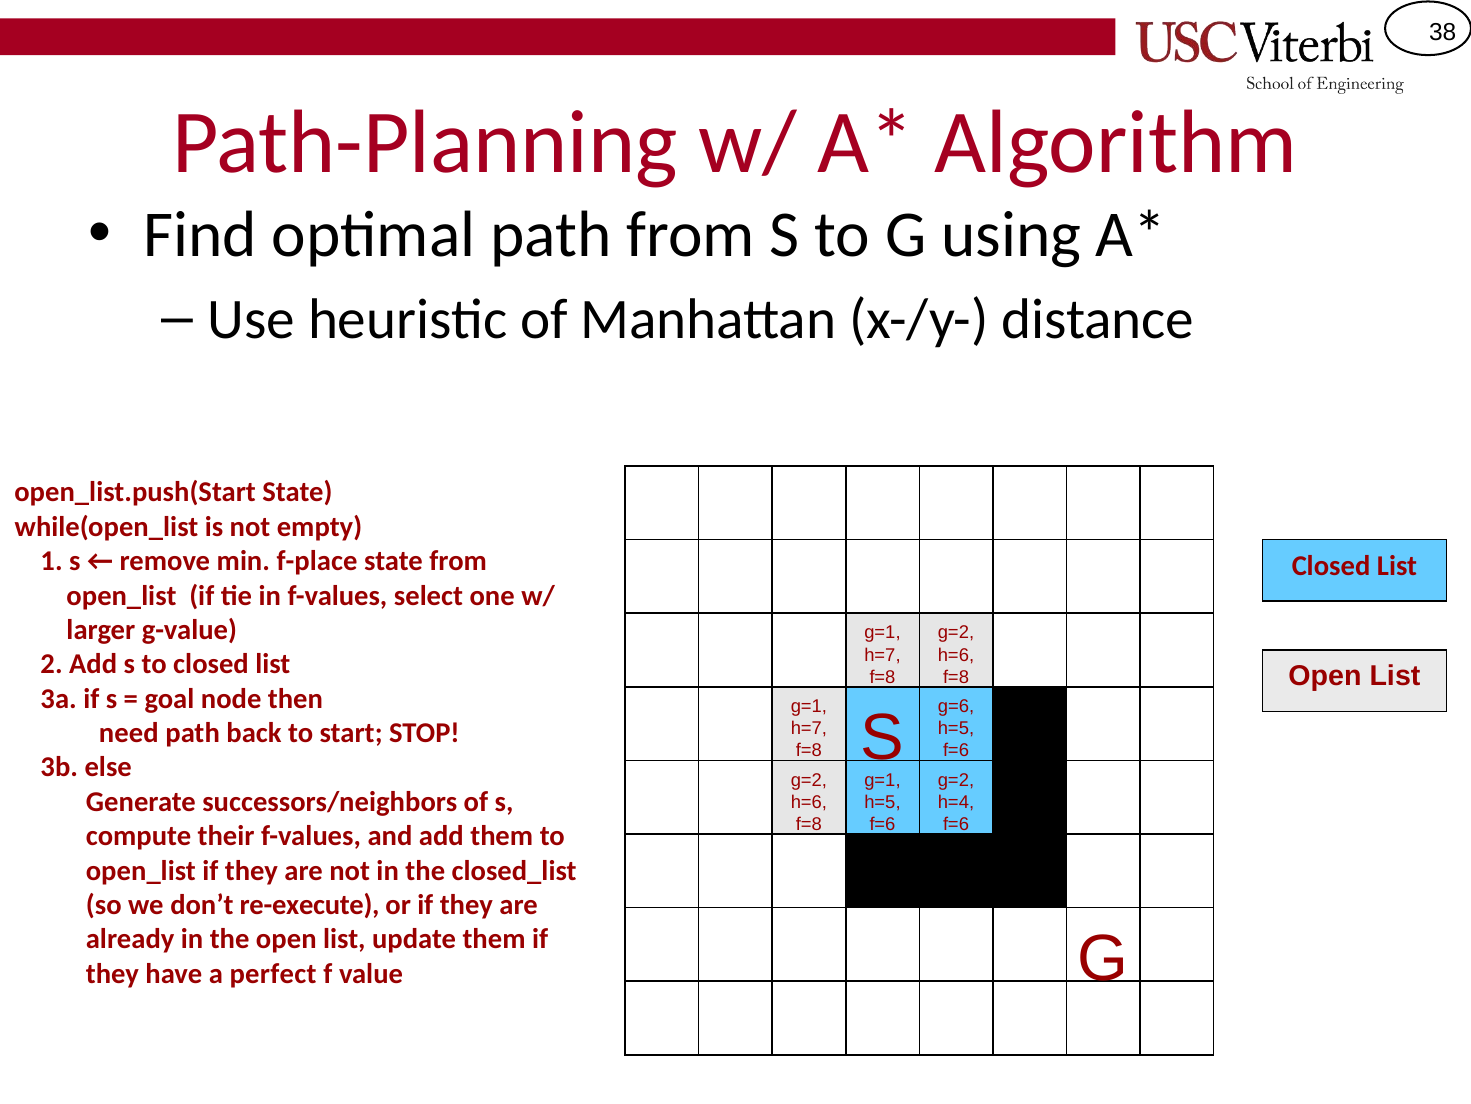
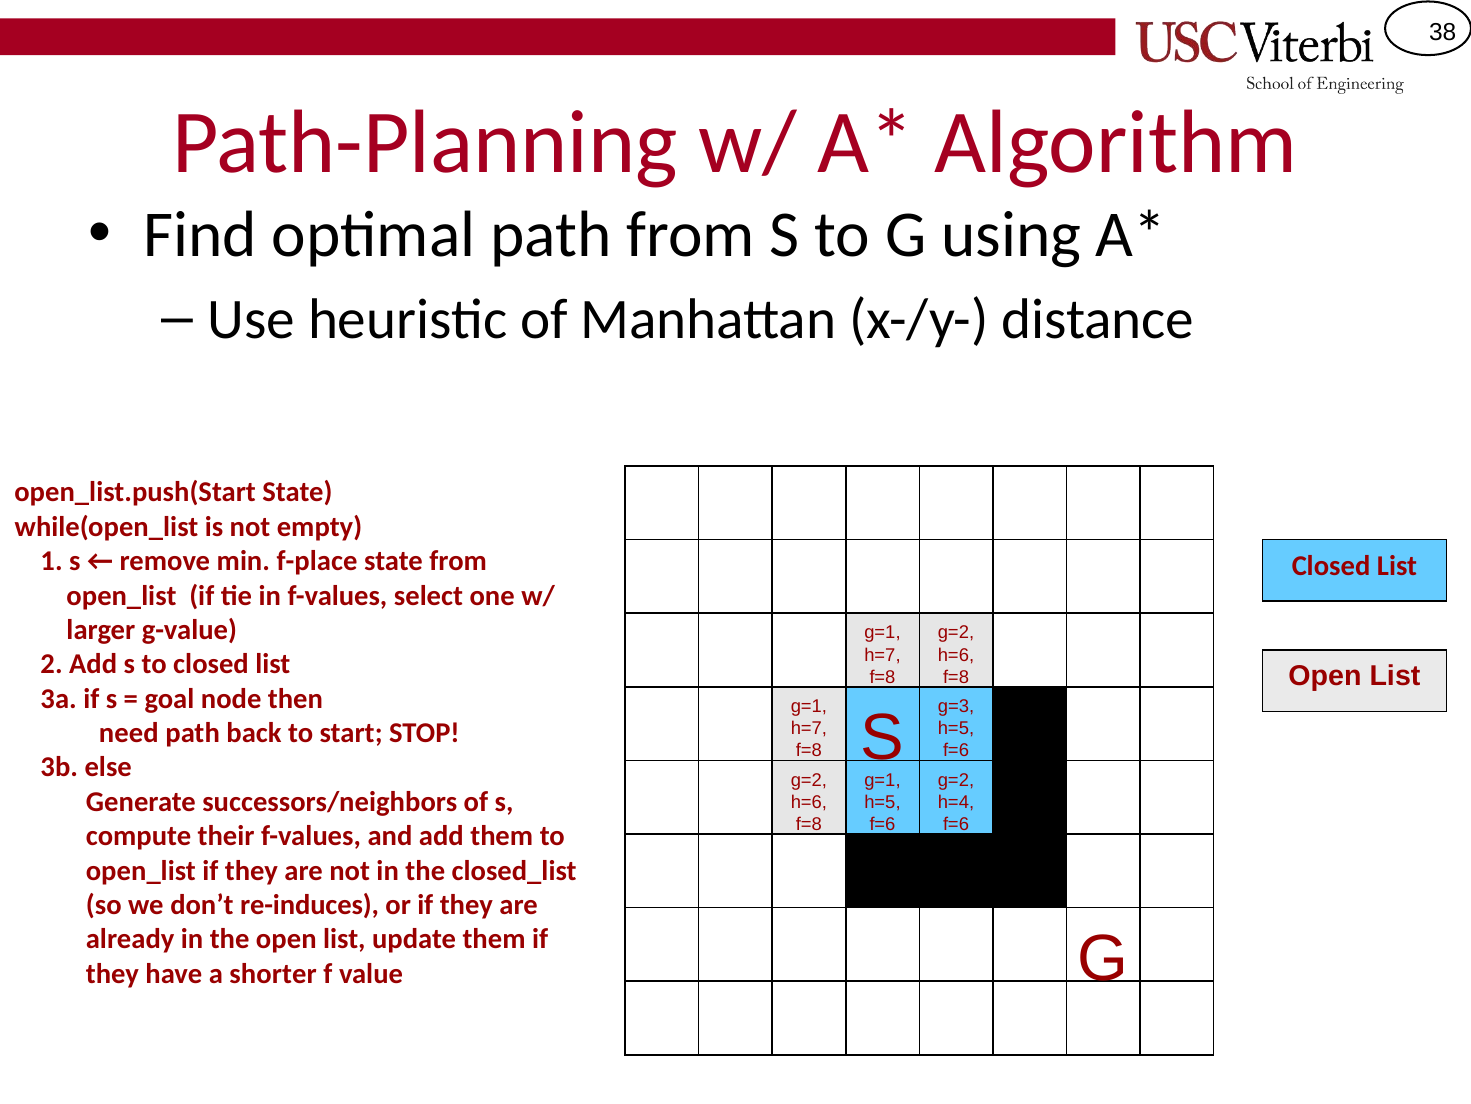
g=6: g=6 -> g=3 (956, 706)
re-execute: re-execute -> re-induces (309, 904)
perfect: perfect -> shorter (273, 973)
